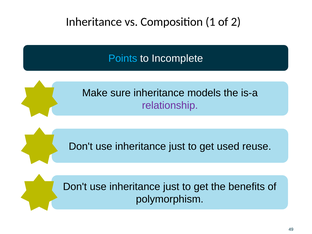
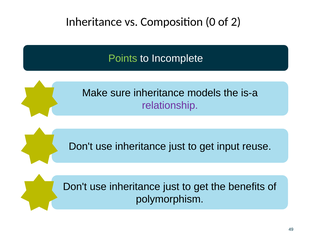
1: 1 -> 0 (210, 22)
Points colour: light blue -> light green (123, 58)
used: used -> input (228, 146)
